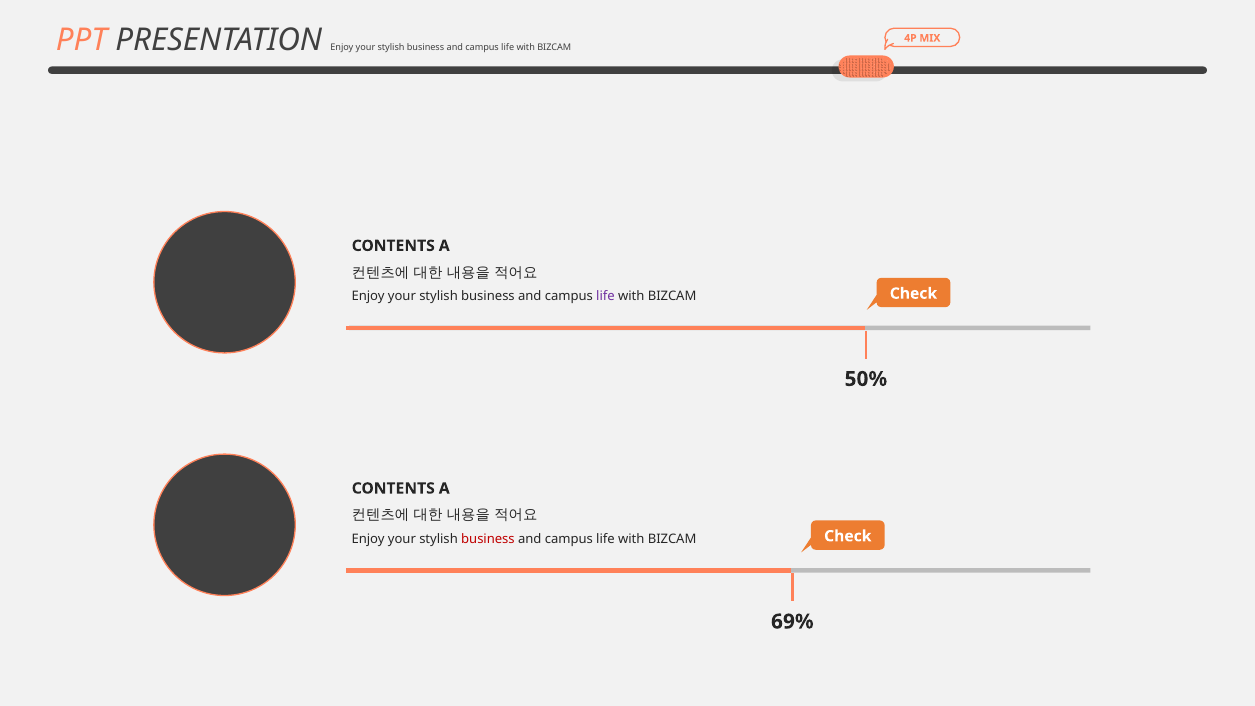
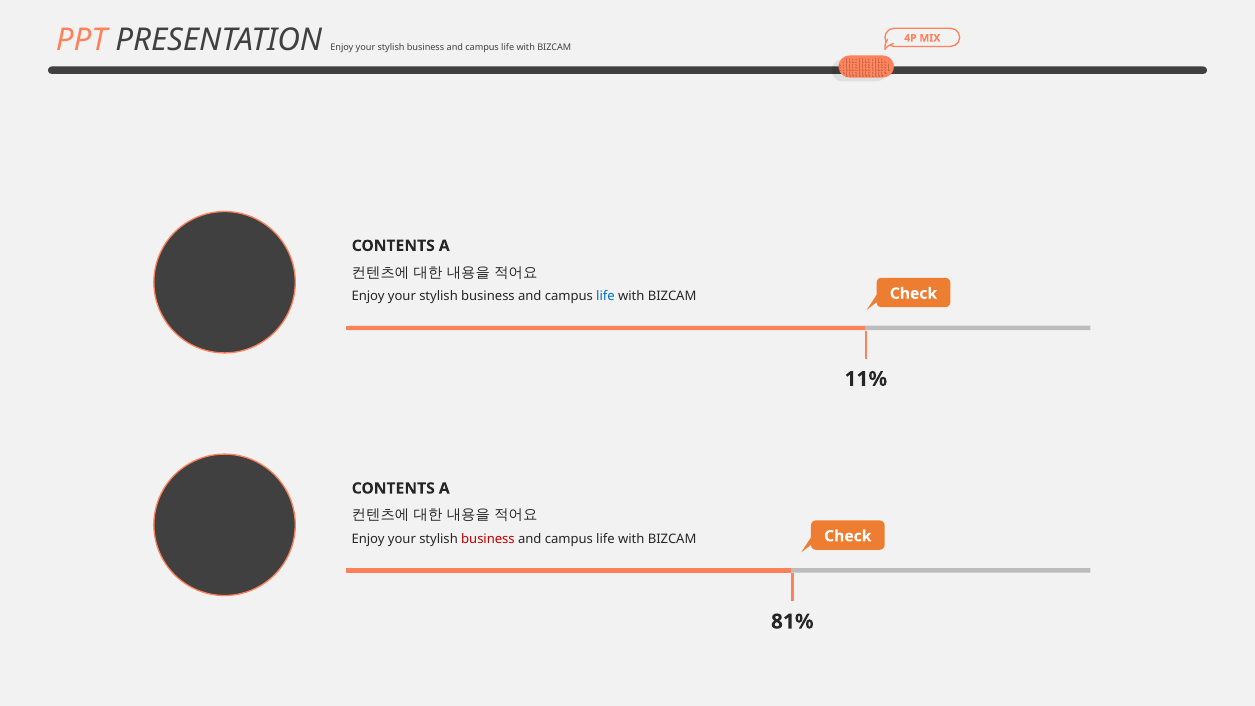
life colour: purple -> blue (606, 297)
50%: 50% -> 11% (866, 379)
69%: 69% -> 81% (792, 622)
